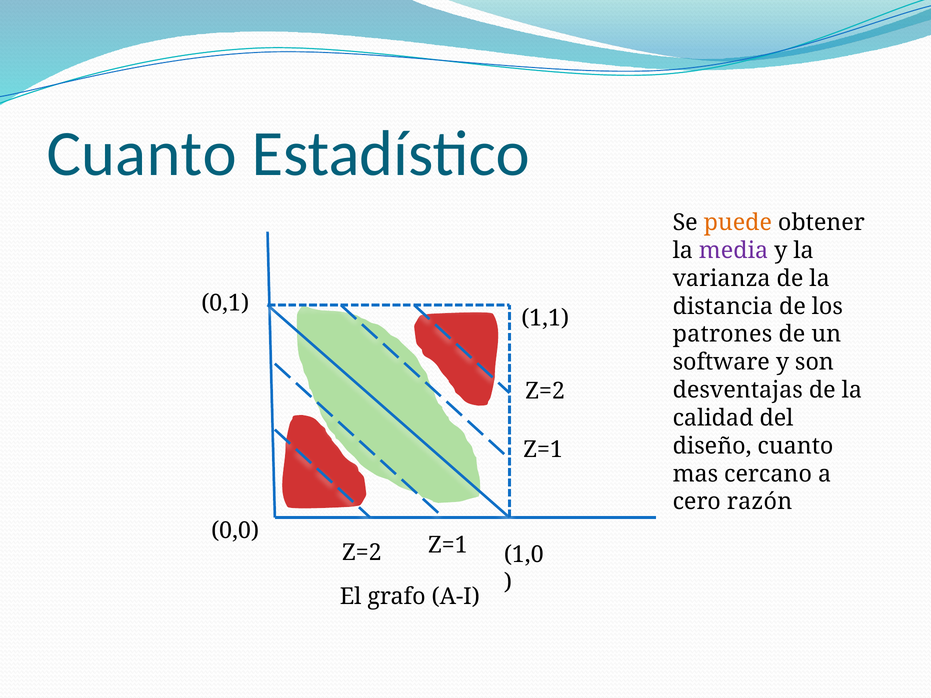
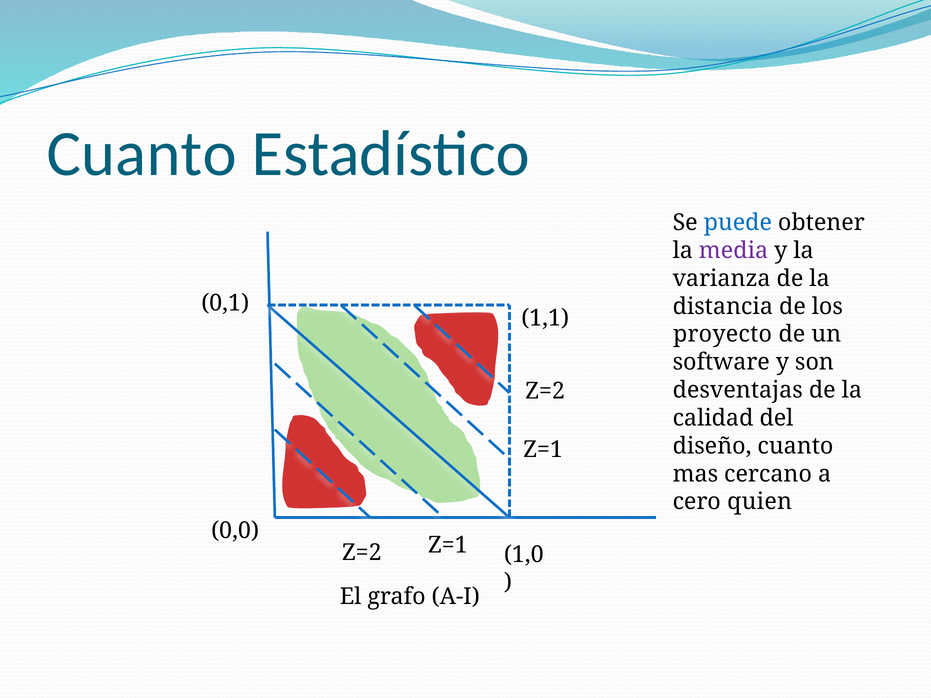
puede colour: orange -> blue (738, 223)
patrones: patrones -> proyecto (723, 334)
razón: razón -> quien (760, 502)
